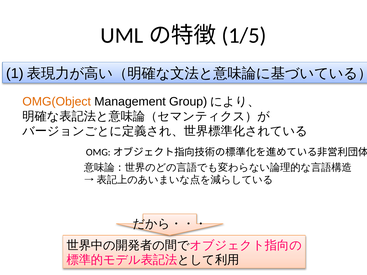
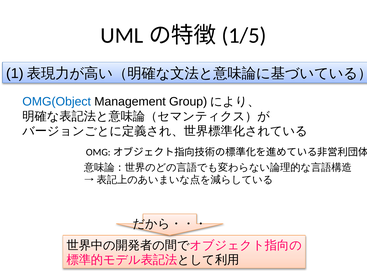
OMG(Object colour: orange -> blue (57, 102)
